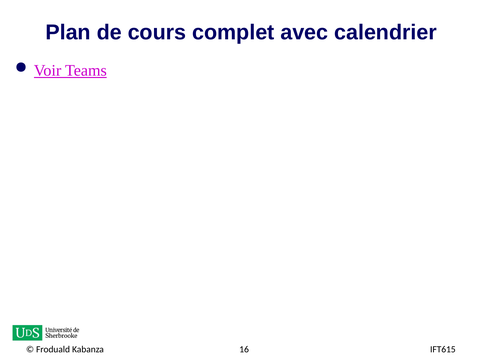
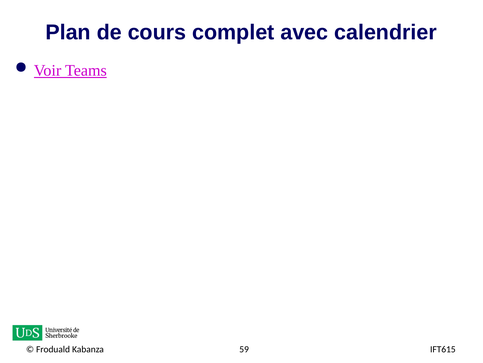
16: 16 -> 59 (244, 349)
